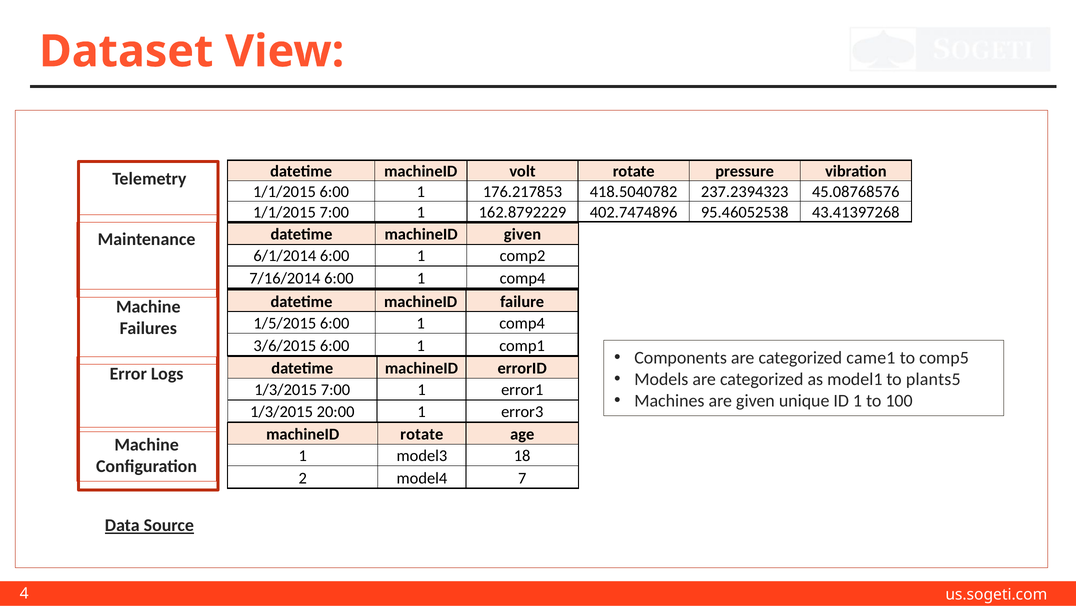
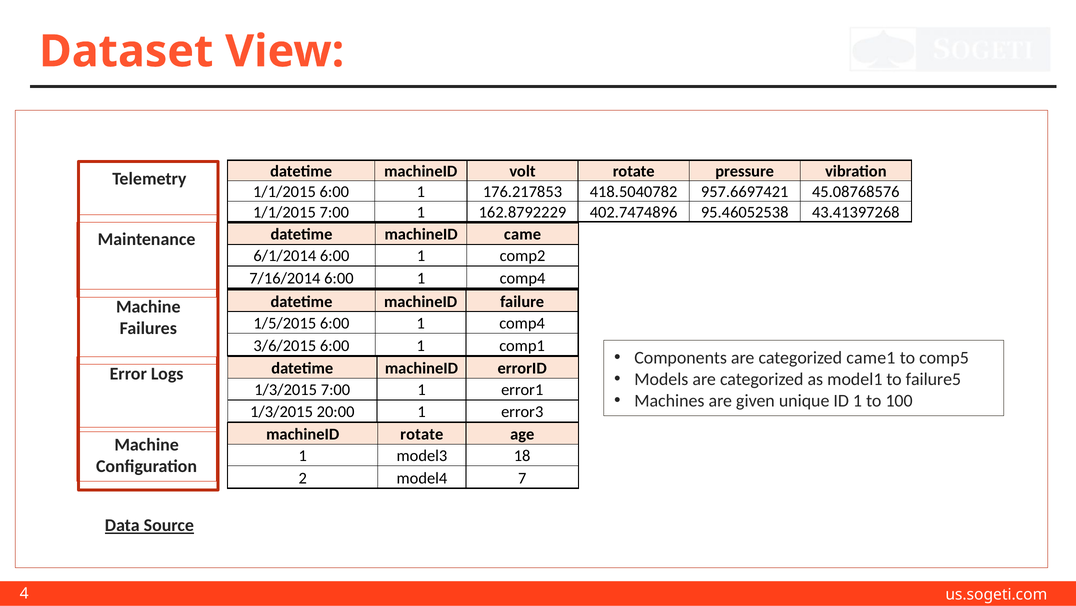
237.2394323: 237.2394323 -> 957.6697421 (745, 192)
machineID given: given -> came (523, 234)
plants5: plants5 -> failure5 (933, 379)
